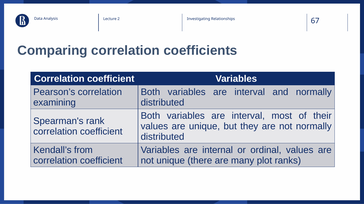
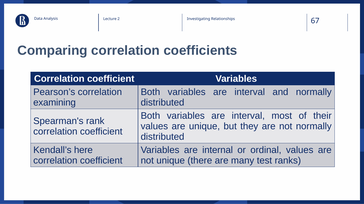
from: from -> here (83, 150)
plot: plot -> test (264, 161)
